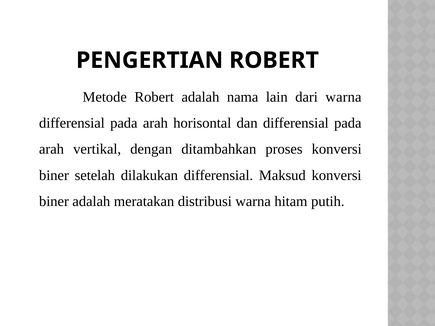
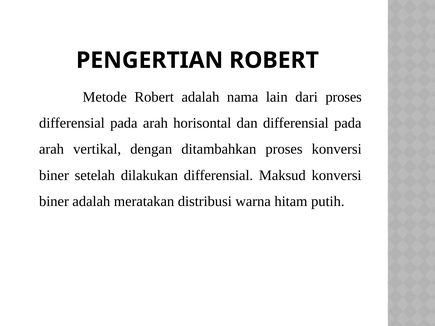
dari warna: warna -> proses (344, 97)
